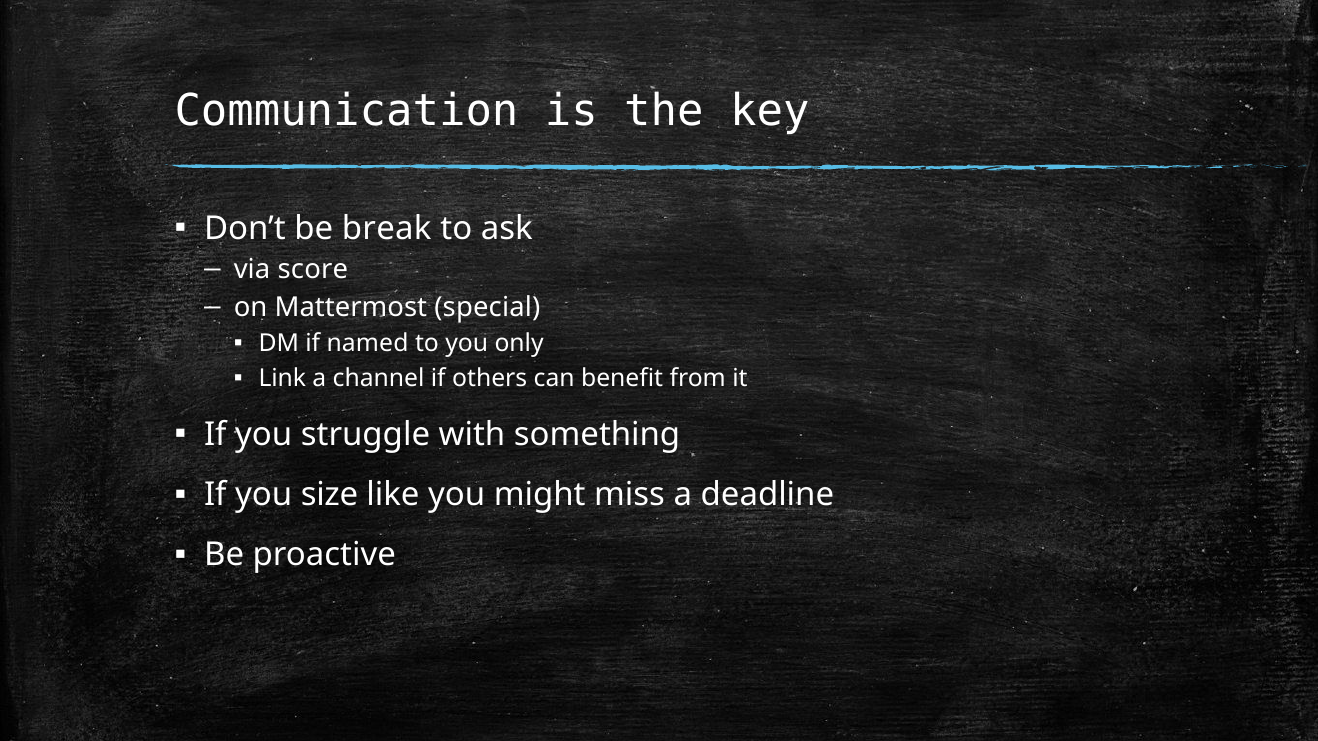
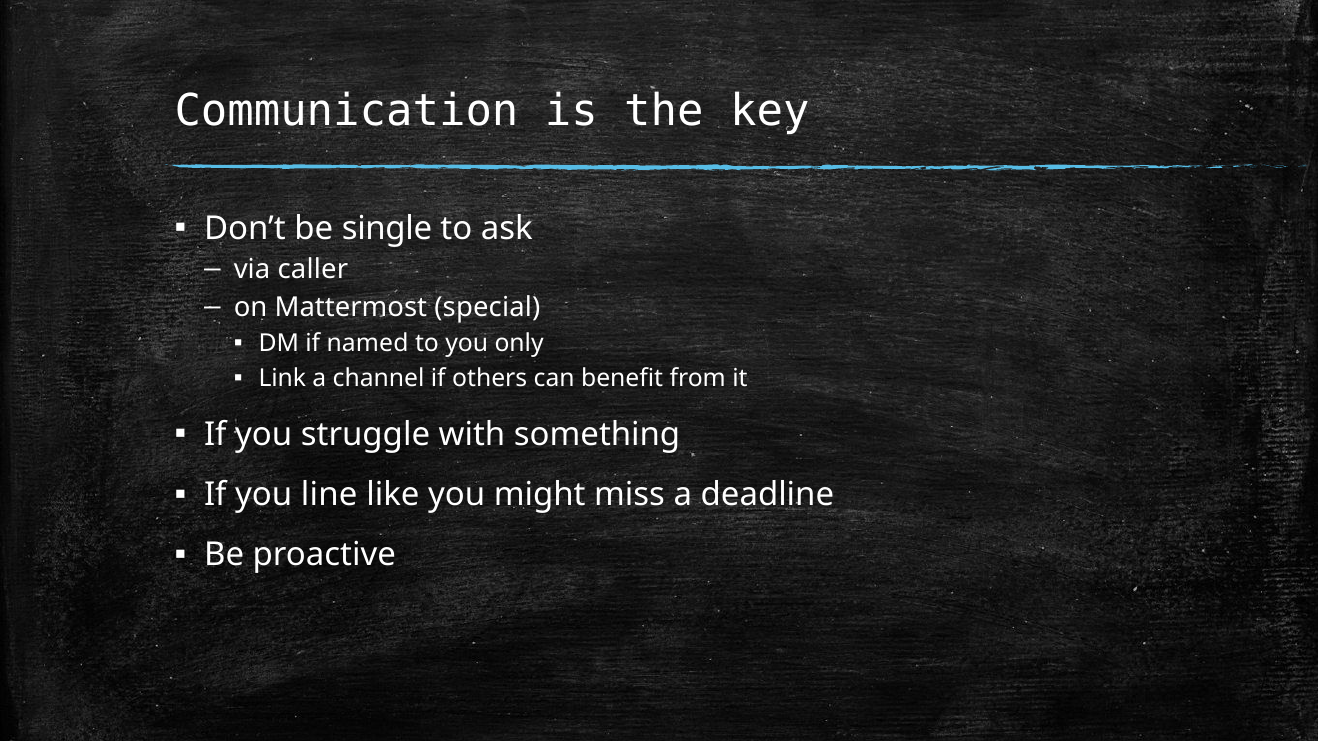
break: break -> single (387, 229)
score: score -> caller (313, 269)
size: size -> line (329, 495)
